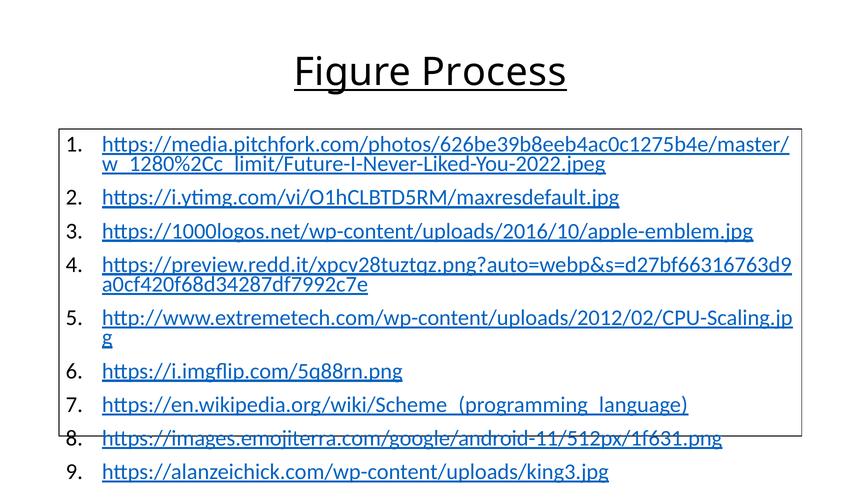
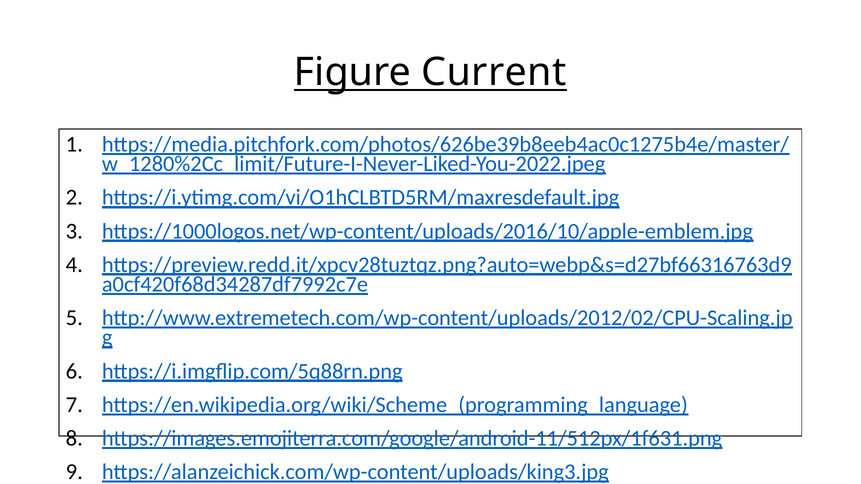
Process: Process -> Current (494, 72)
